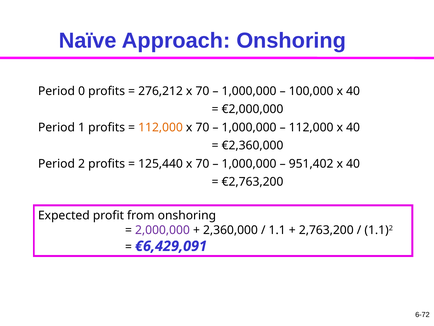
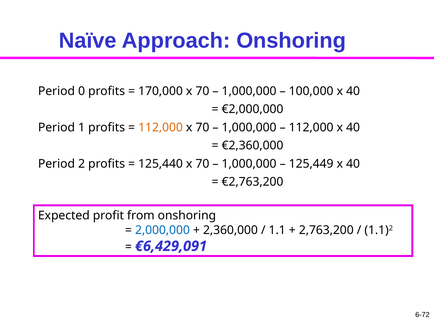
276,212: 276,212 -> 170,000 (161, 91)
951,402: 951,402 -> 125,449 (311, 163)
2,000,000 colour: purple -> blue (162, 230)
